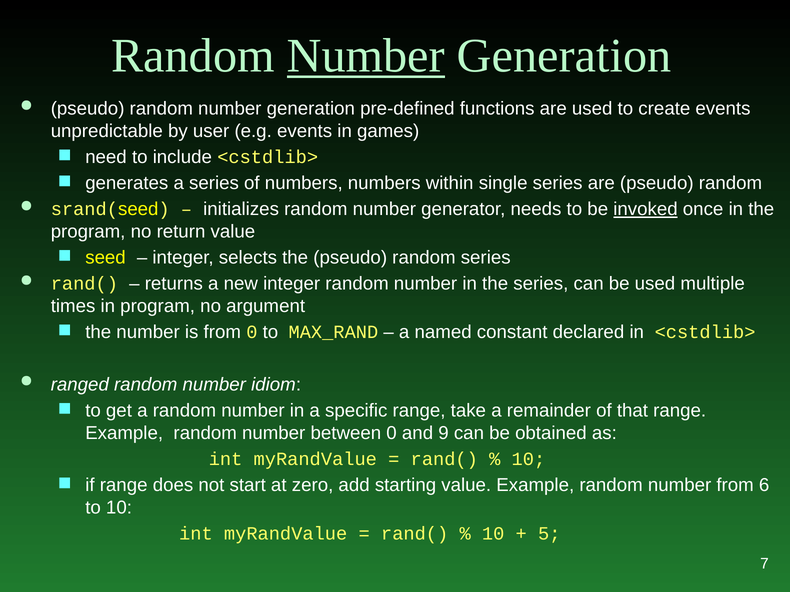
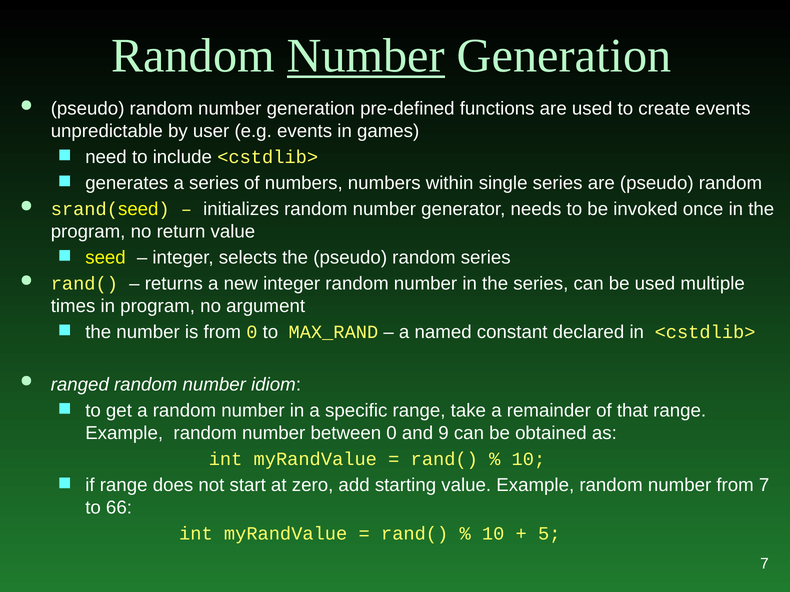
invoked underline: present -> none (645, 209)
from 6: 6 -> 7 (764, 486)
to 10: 10 -> 66 (119, 508)
